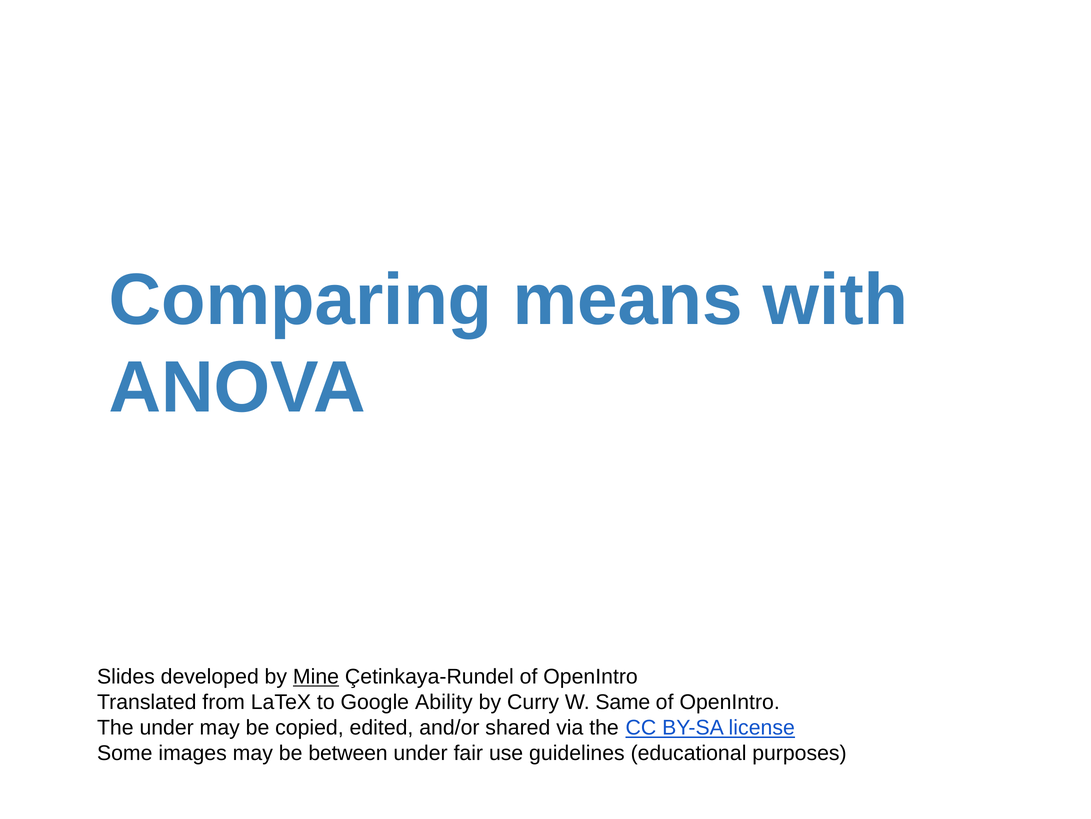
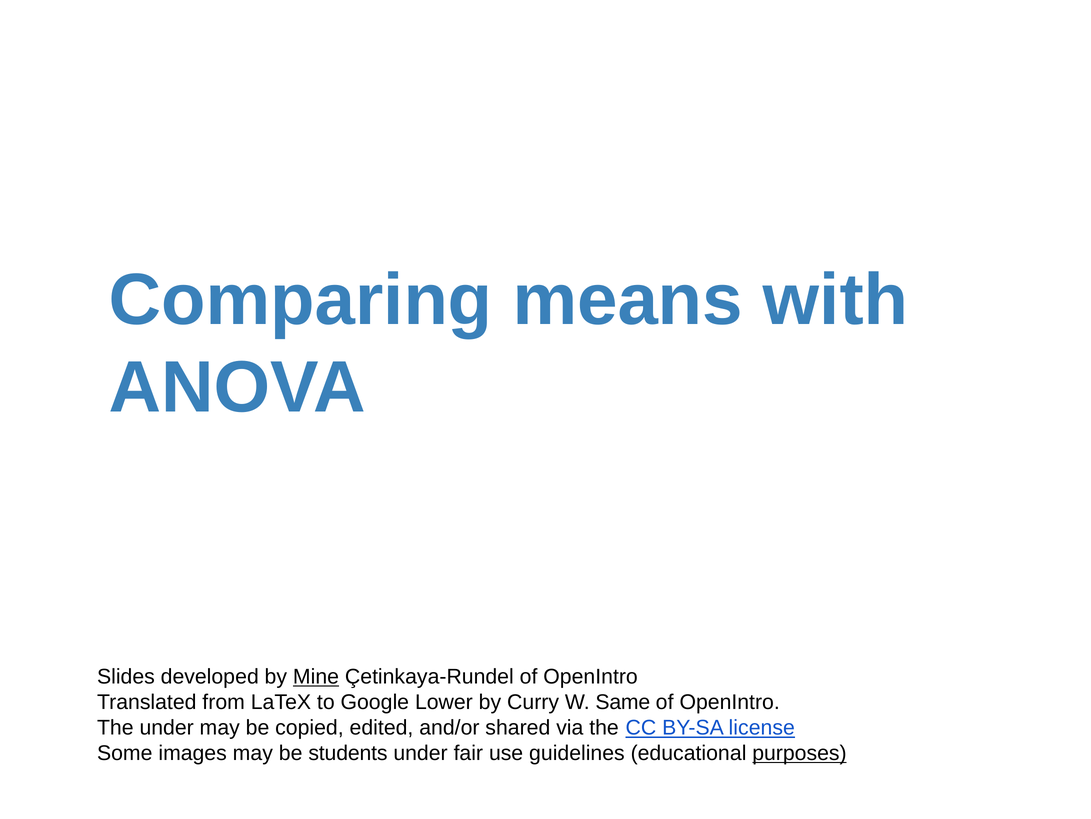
Ability: Ability -> Lower (444, 702)
between: between -> students (348, 753)
purposes underline: none -> present (799, 753)
